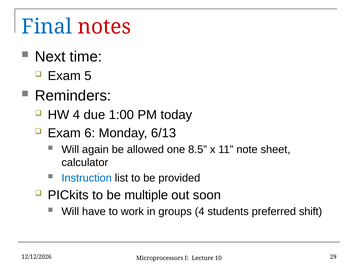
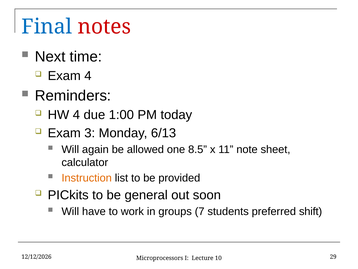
Exam 5: 5 -> 4 (88, 76)
6: 6 -> 3 (90, 133)
Instruction colour: blue -> orange (87, 178)
multiple: multiple -> general (146, 195)
groups 4: 4 -> 7 (200, 211)
